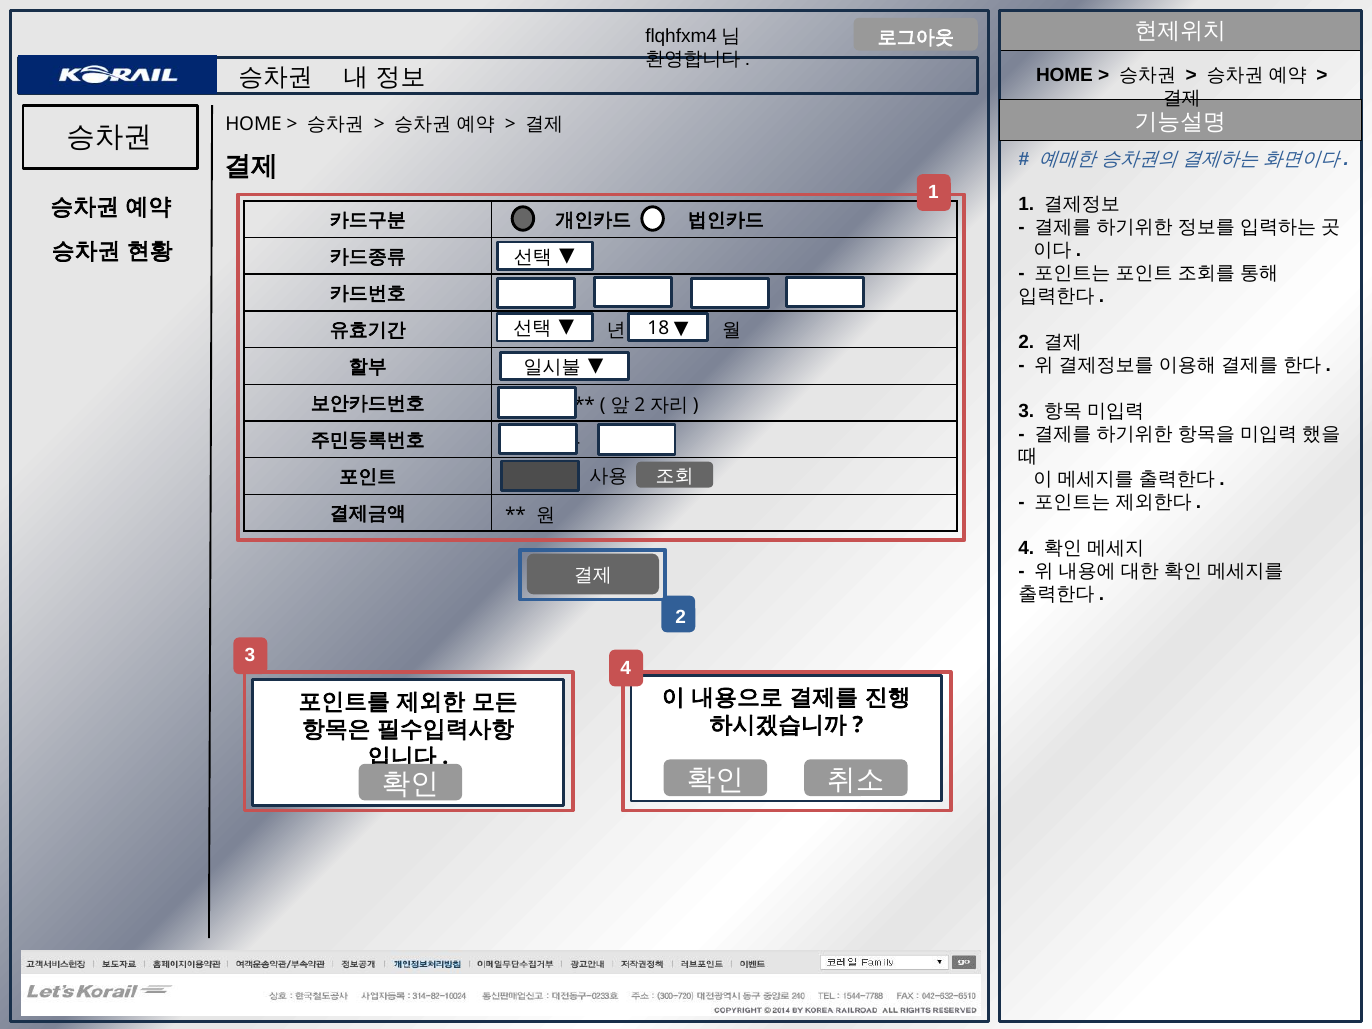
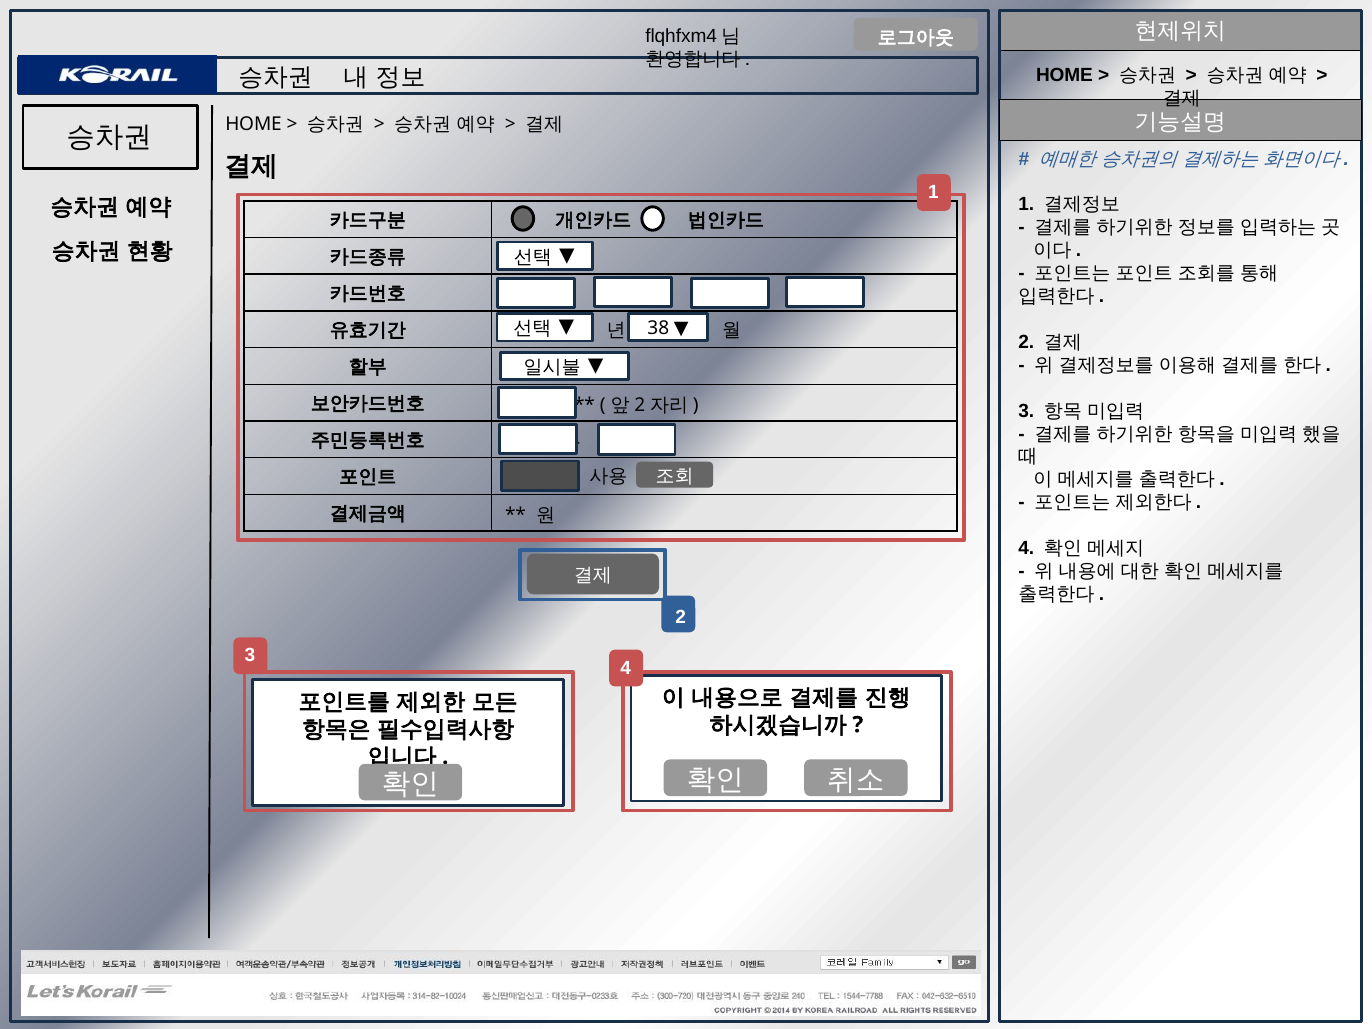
18: 18 -> 38 (658, 328)
